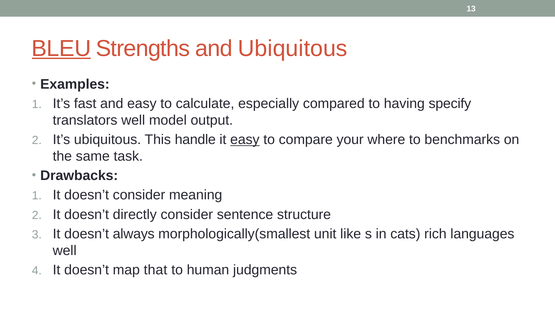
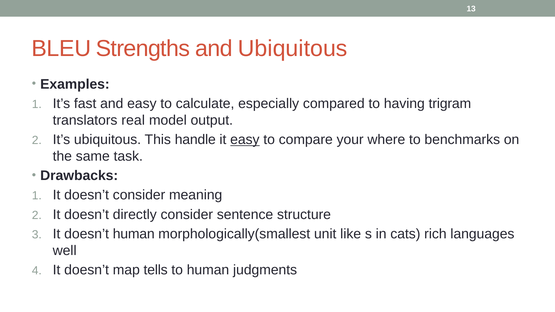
BLEU underline: present -> none (61, 48)
specify: specify -> trigram (450, 104)
translators well: well -> real (133, 120)
doesn’t always: always -> human (134, 234)
that: that -> tells (156, 270)
